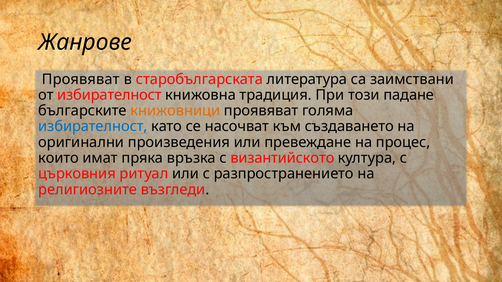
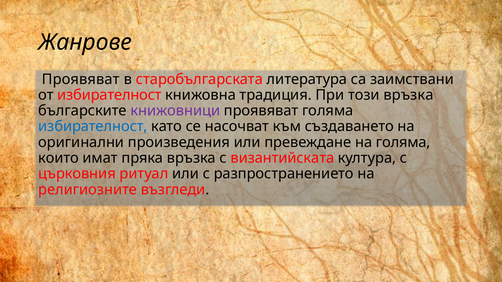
този падане: падане -> връзка (409, 95)
книжовници colour: orange -> purple (175, 111)
на процес: процес -> голяма (403, 142)
византийското: византийското -> византийската (282, 158)
